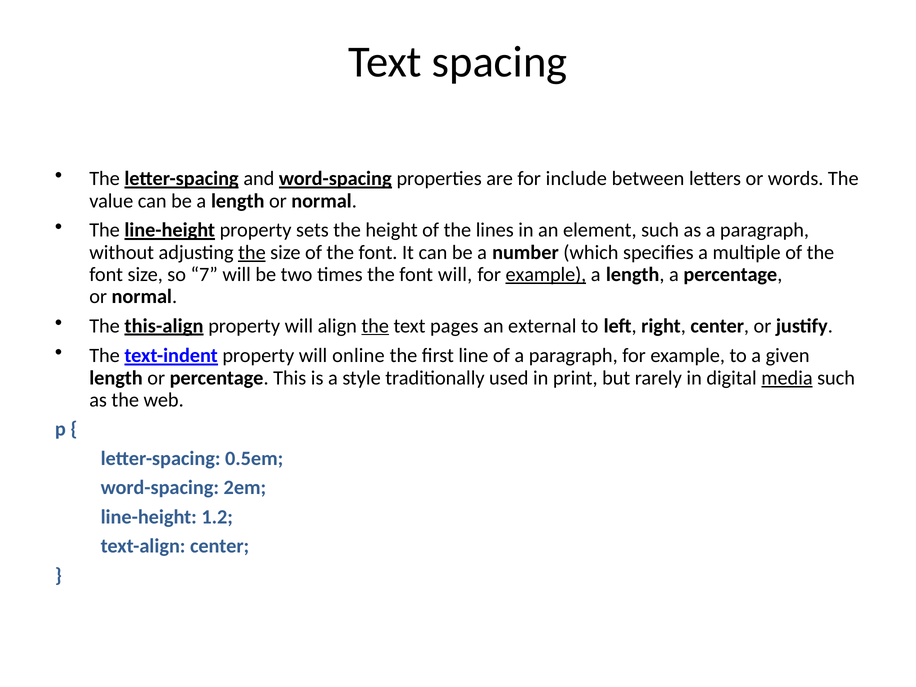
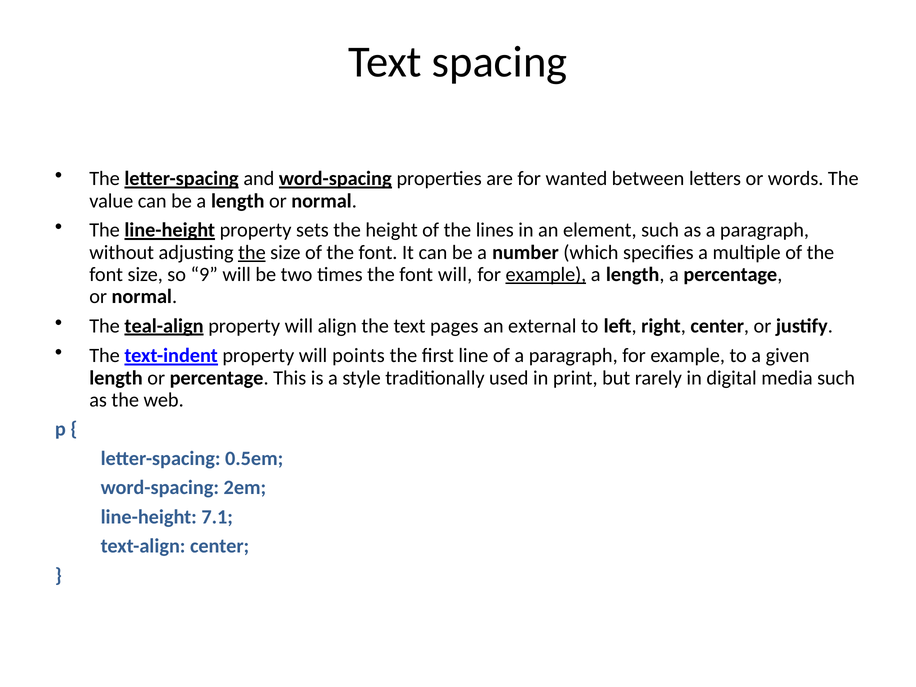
include: include -> wanted (576, 179)
7: 7 -> 9 (204, 275)
this-align: this-align -> teal-align (164, 326)
the underline: present -> none (375, 326)
online: online -> points (358, 356)
media underline: present -> none (787, 378)
1.2: 1.2 -> 7.1 (217, 517)
